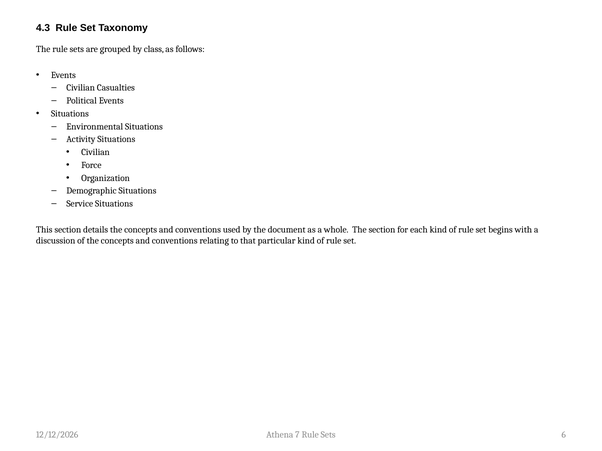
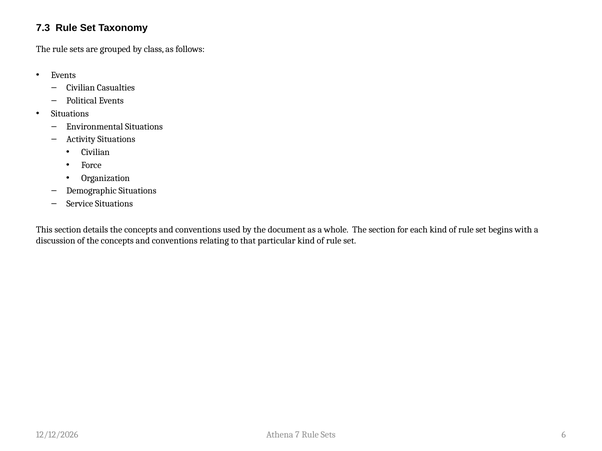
4.3: 4.3 -> 7.3 (43, 28)
